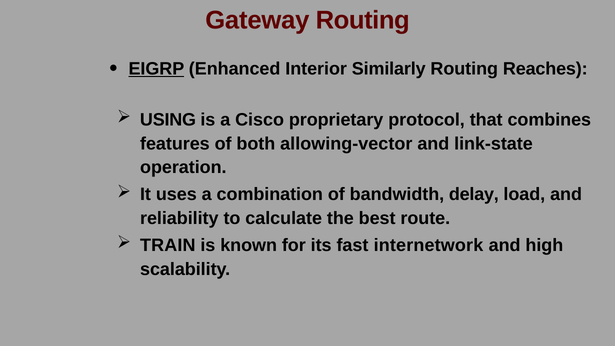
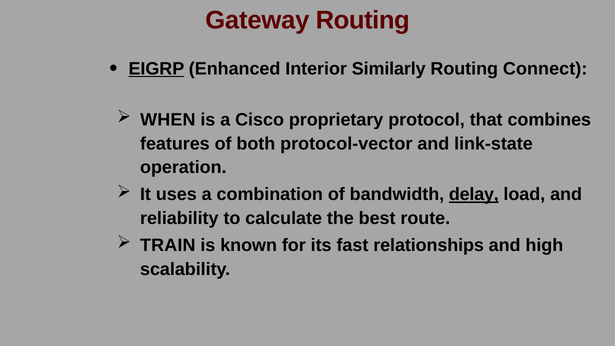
Reaches: Reaches -> Connect (545, 69)
USING: USING -> WHEN (168, 120)
allowing-vector: allowing-vector -> protocol-vector (346, 144)
delay underline: none -> present (474, 195)
internetwork: internetwork -> relationships (429, 245)
